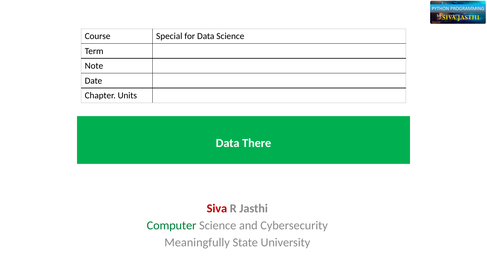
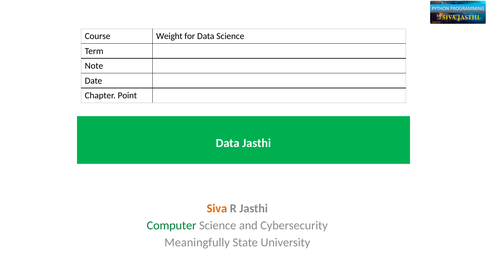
Special: Special -> Weight (169, 36)
Units: Units -> Point (127, 96)
Data There: There -> Jasthi (257, 143)
Siva colour: red -> orange (217, 208)
